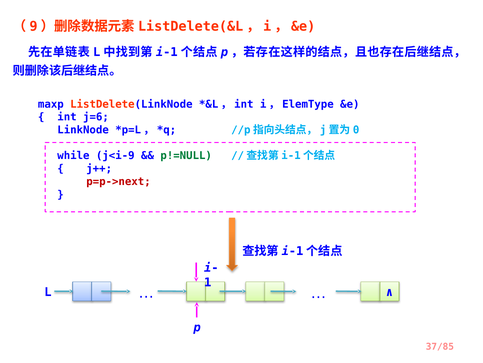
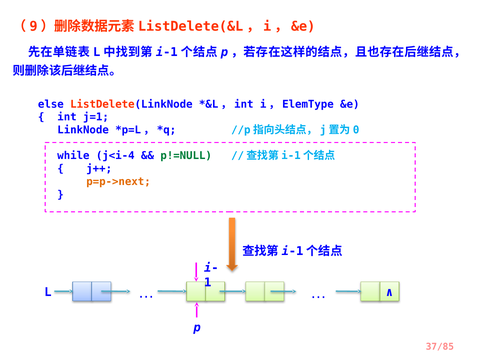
maxp: maxp -> else (51, 104)
j=6: j=6 -> j=1 (96, 117)
j<i-9: j<i-9 -> j<i-4 (115, 155)
p=p->next colour: red -> orange (119, 181)
